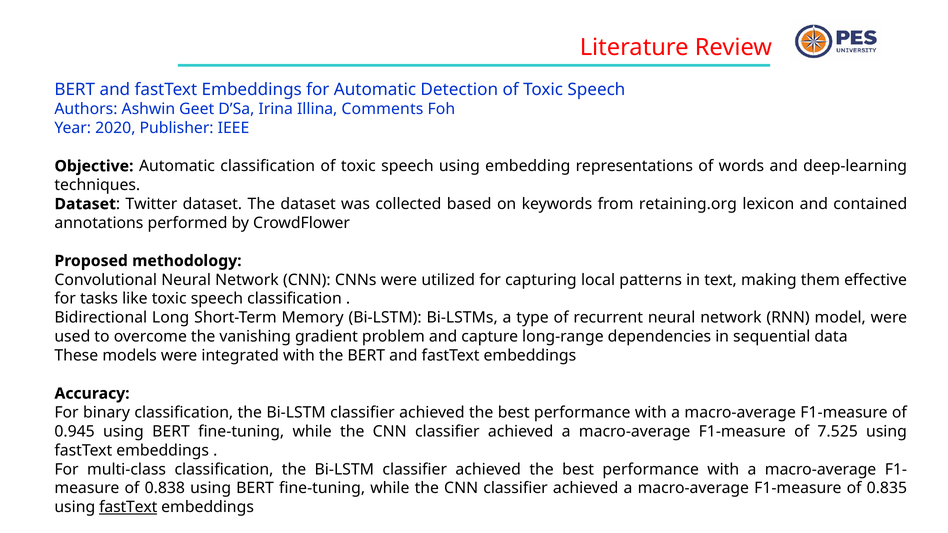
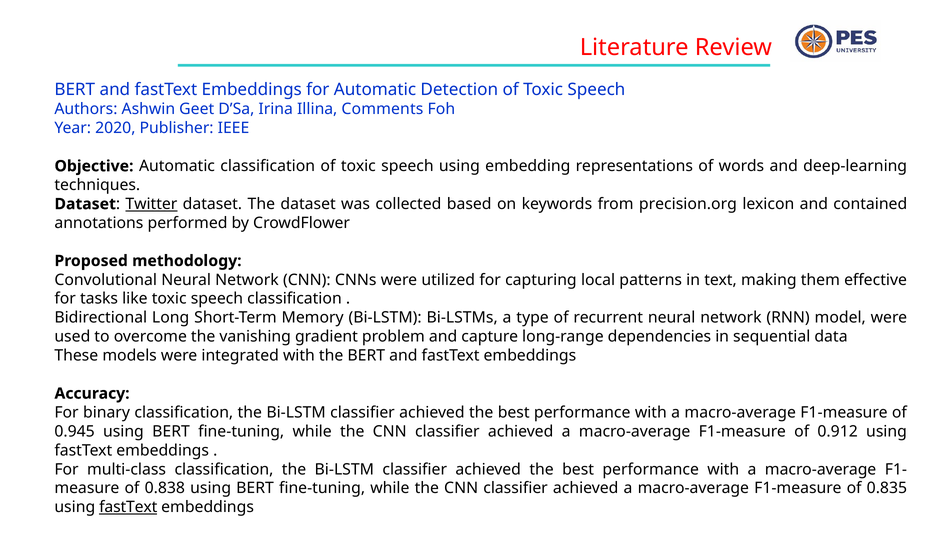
Twitter underline: none -> present (151, 204)
retaining.org: retaining.org -> precision.org (688, 204)
7.525: 7.525 -> 0.912 (838, 432)
